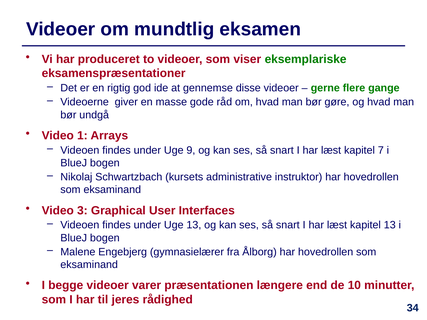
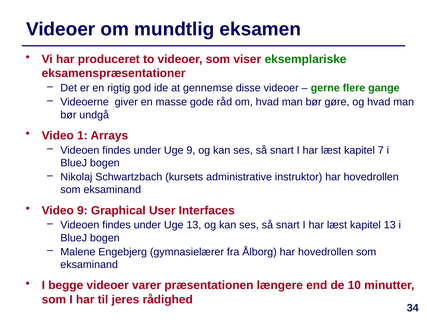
Video 3: 3 -> 9 (82, 211)
